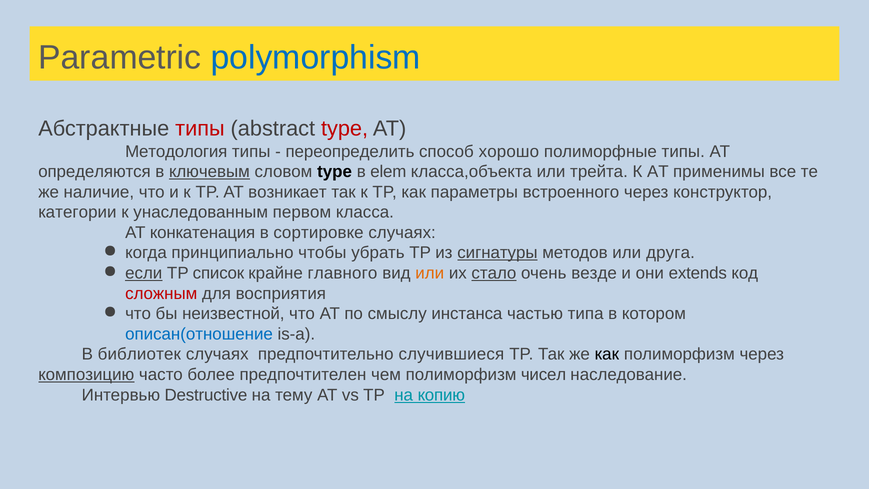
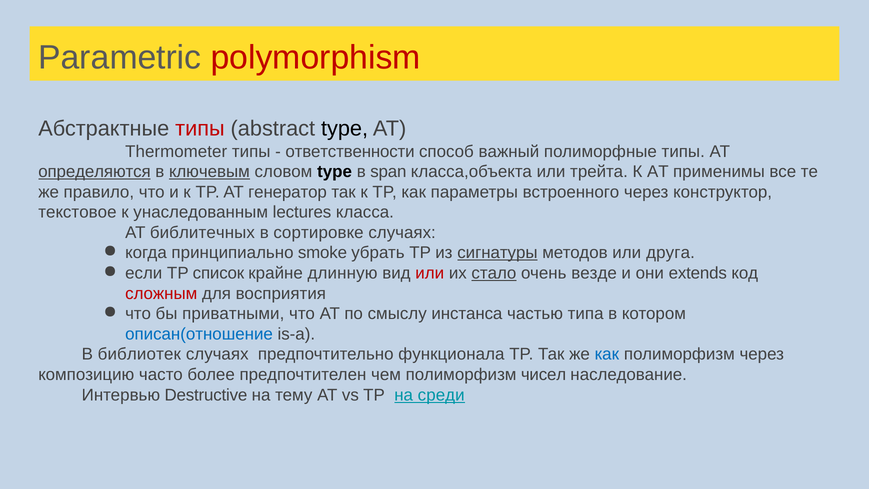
polymorphism colour: blue -> red (316, 58)
type colour: red -> black (345, 129)
Методология: Методология -> Thermometer (176, 151)
переопределить: переопределить -> ответственности (350, 151)
хорошо: хорошо -> важный (509, 151)
определяются underline: none -> present (95, 172)
elem: elem -> span (388, 172)
наличие: наличие -> правило (99, 192)
возникает: возникает -> генератор (288, 192)
категории: категории -> текстовое (77, 212)
первом: первом -> lectures (302, 212)
конкатенация: конкатенация -> библитечных (202, 233)
чтобы: чтобы -> smoke (322, 253)
если underline: present -> none (144, 273)
главного: главного -> длинную (342, 273)
или colour: orange -> red (430, 273)
неизвестной: неизвестной -> приватными (233, 314)
случившиеся: случившиеся -> функционала (451, 354)
как colour: black -> blue (607, 354)
композицию underline: present -> none (86, 375)
копию: копию -> среди (441, 395)
